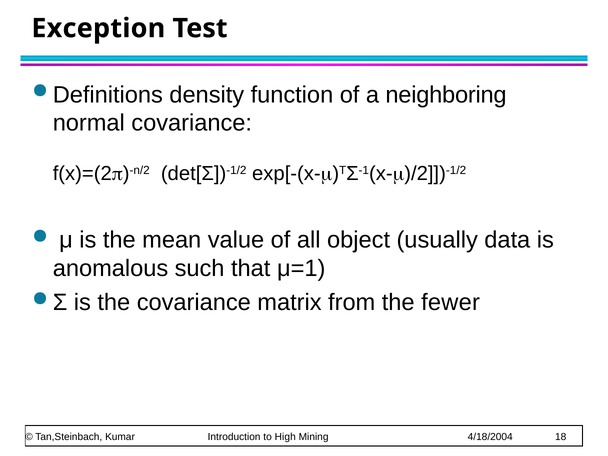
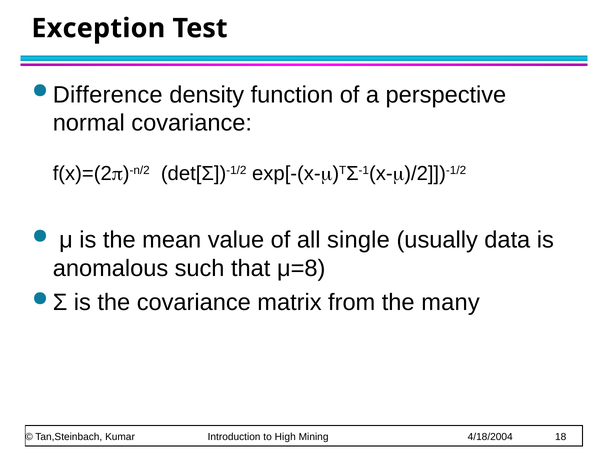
Definitions: Definitions -> Difference (108, 95)
neighboring: neighboring -> perspective (446, 95)
object: object -> single (358, 240)
μ=1: μ=1 -> μ=8 (301, 268)
fewer: fewer -> many (451, 303)
